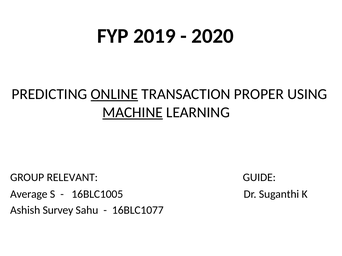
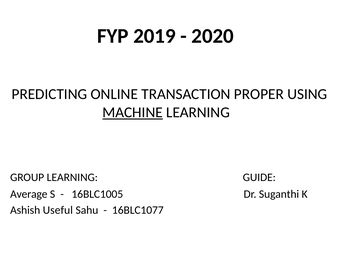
ONLINE underline: present -> none (114, 94)
GROUP RELEVANT: RELEVANT -> LEARNING (72, 178)
Survey: Survey -> Useful (58, 210)
